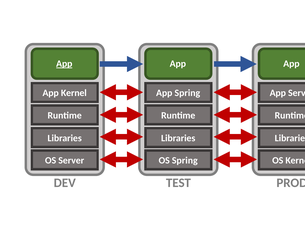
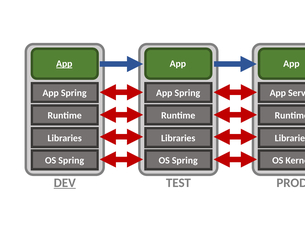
Kernel: Kernel -> Spring (74, 93)
Server: Server -> Spring (71, 160)
DEV underline: none -> present (65, 183)
